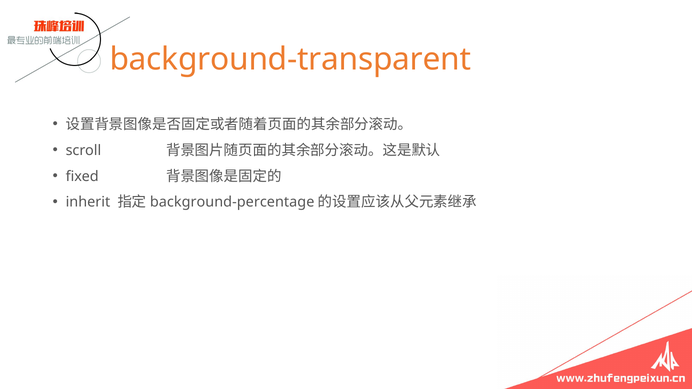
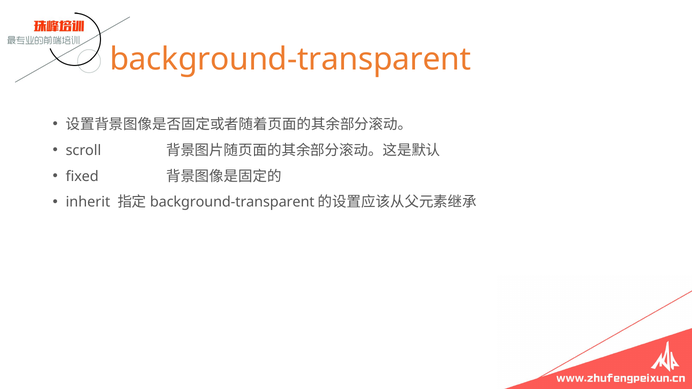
background-percentage: background-percentage -> background-transparent (232, 202)
